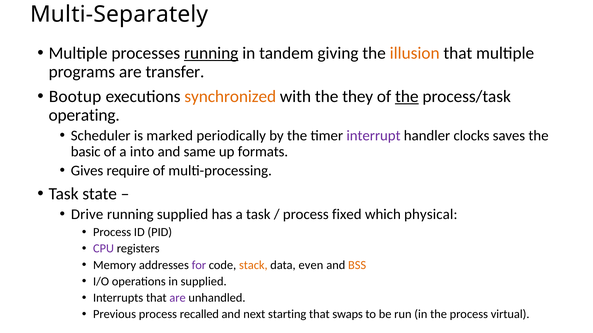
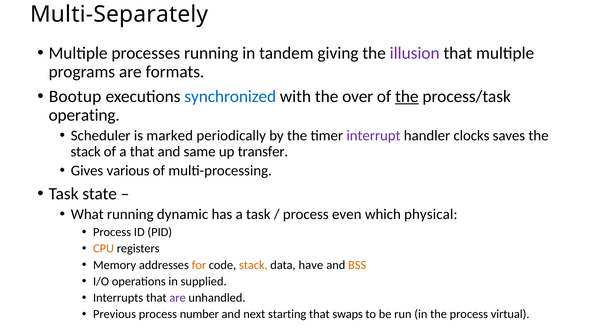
running underline: present -> none (211, 53)
illusion colour: orange -> purple (415, 53)
transfer: transfer -> formats (175, 72)
synchronized colour: orange -> blue (230, 97)
they: they -> over (358, 97)
basic: basic -> stack (86, 152)
a into: into -> that (142, 152)
formats: formats -> transfer (263, 152)
require: require -> various (128, 171)
Drive: Drive -> What (87, 215)
running supplied: supplied -> dynamic (183, 215)
fixed: fixed -> even (347, 215)
CPU colour: purple -> orange (104, 249)
for colour: purple -> orange (199, 265)
even: even -> have (311, 265)
recalled: recalled -> number (199, 315)
